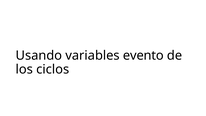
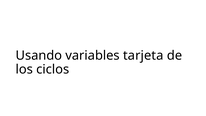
evento: evento -> tarjeta (143, 55)
